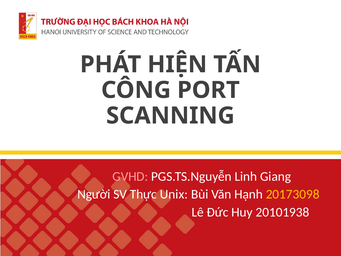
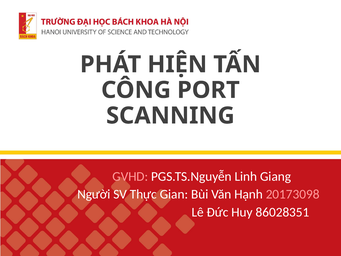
Unix: Unix -> Gian (174, 194)
20173098 colour: yellow -> pink (293, 194)
20101938: 20101938 -> 86028351 (283, 212)
